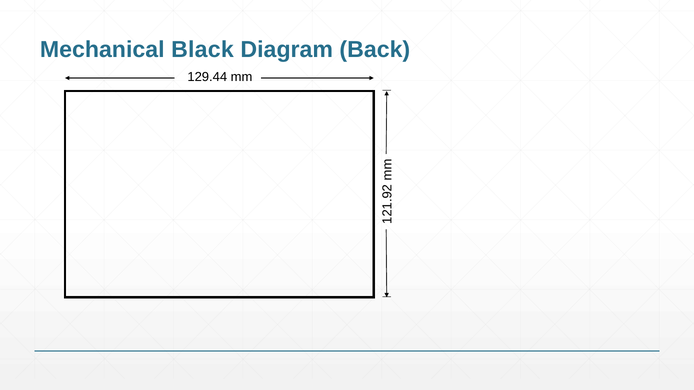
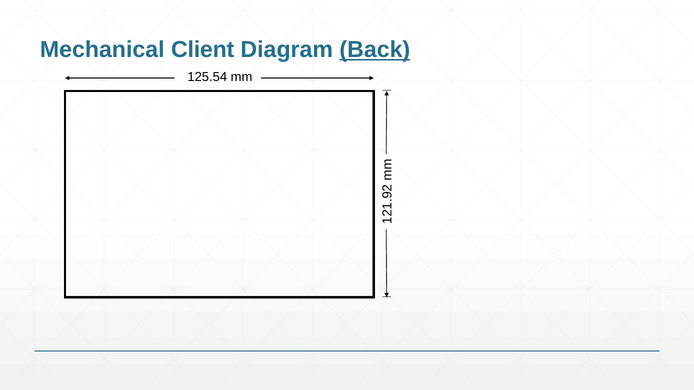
Black: Black -> Client (203, 50)
Back underline: none -> present (375, 50)
129.44: 129.44 -> 125.54 (207, 77)
